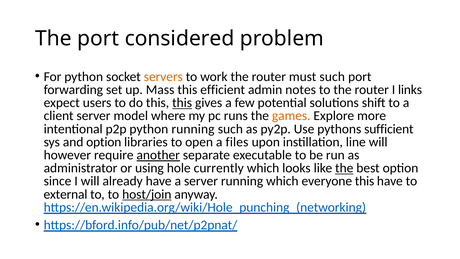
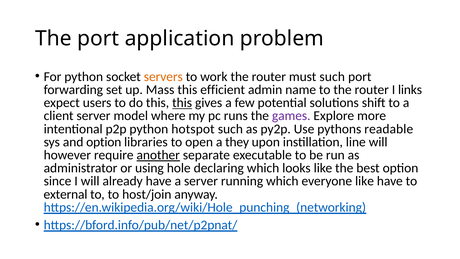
considered: considered -> application (180, 39)
notes: notes -> name (301, 90)
games colour: orange -> purple (291, 116)
python running: running -> hotspot (193, 129)
sufficient: sufficient -> readable (389, 129)
files: files -> they (237, 142)
currently: currently -> declaring (219, 168)
the underline: present -> none (344, 168)
everyone this: this -> like (365, 181)
host/join underline: present -> none (147, 194)
